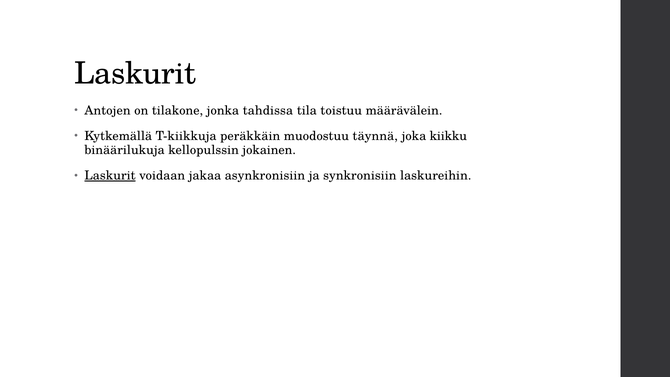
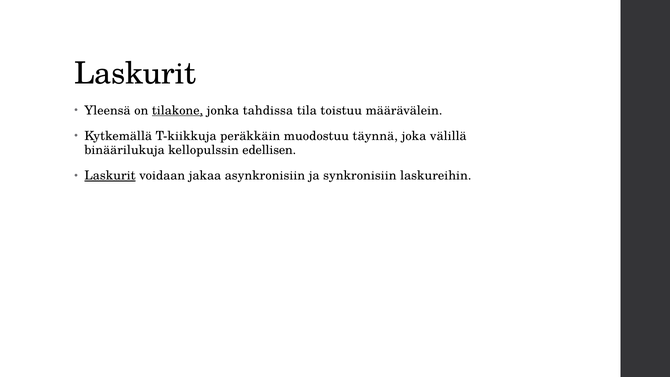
Antojen: Antojen -> Yleensä (108, 110)
tilakone underline: none -> present (177, 110)
kiikku: kiikku -> välillä (448, 136)
jokainen: jokainen -> edellisen (269, 150)
